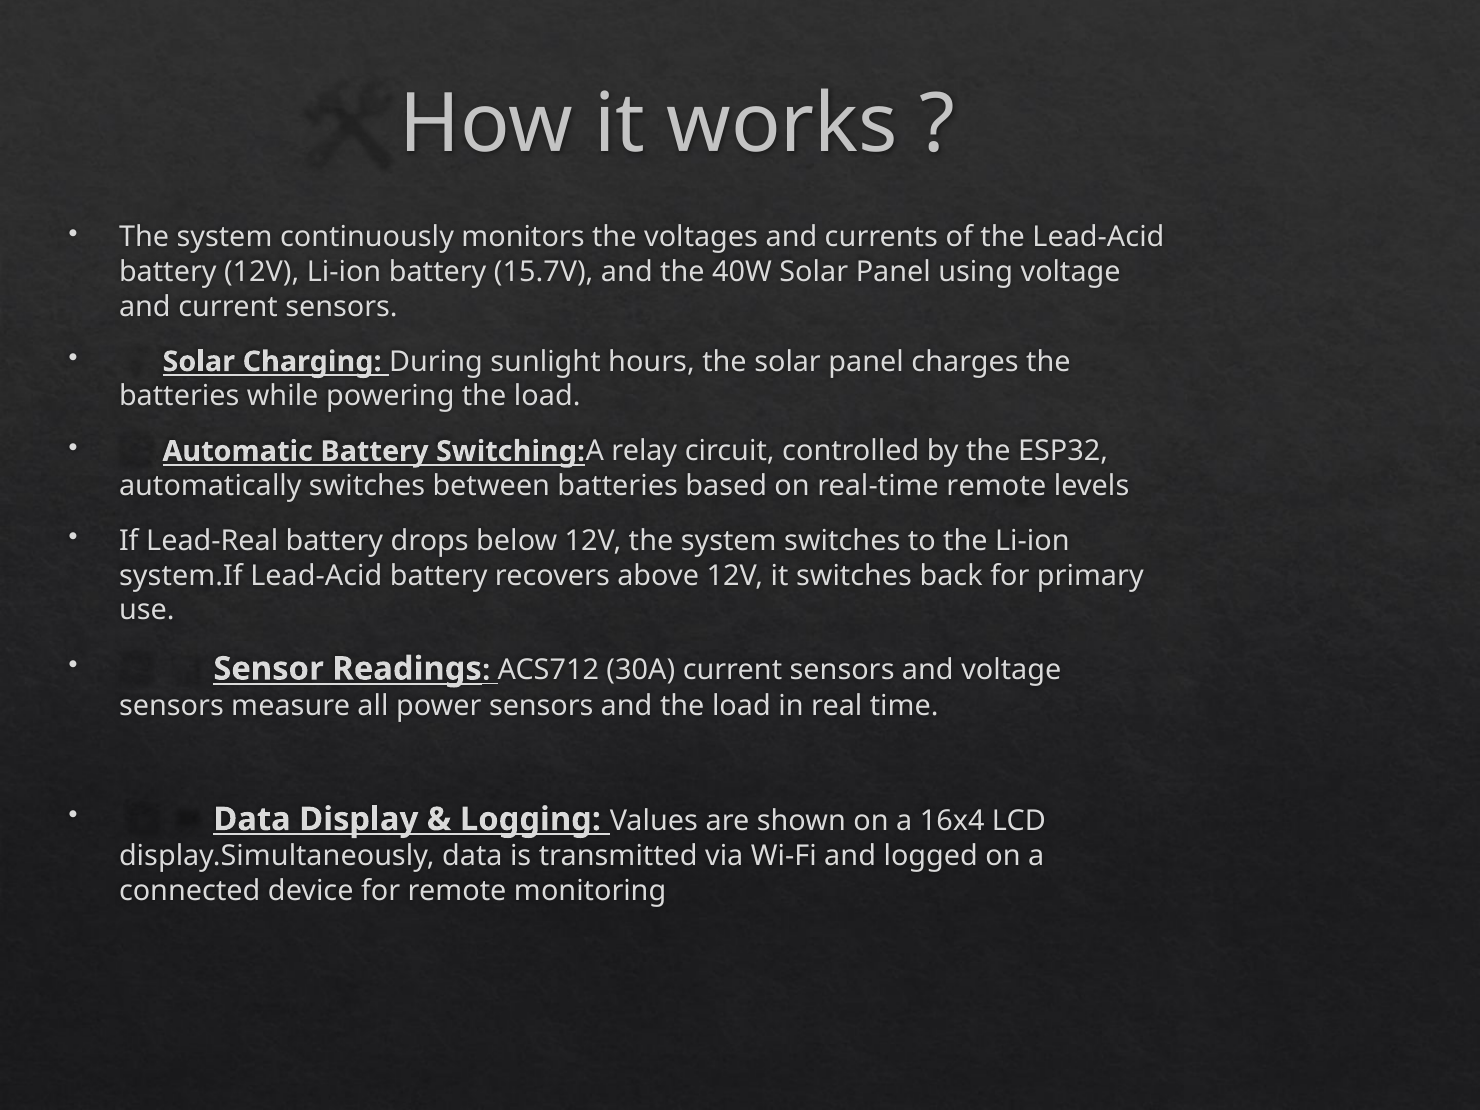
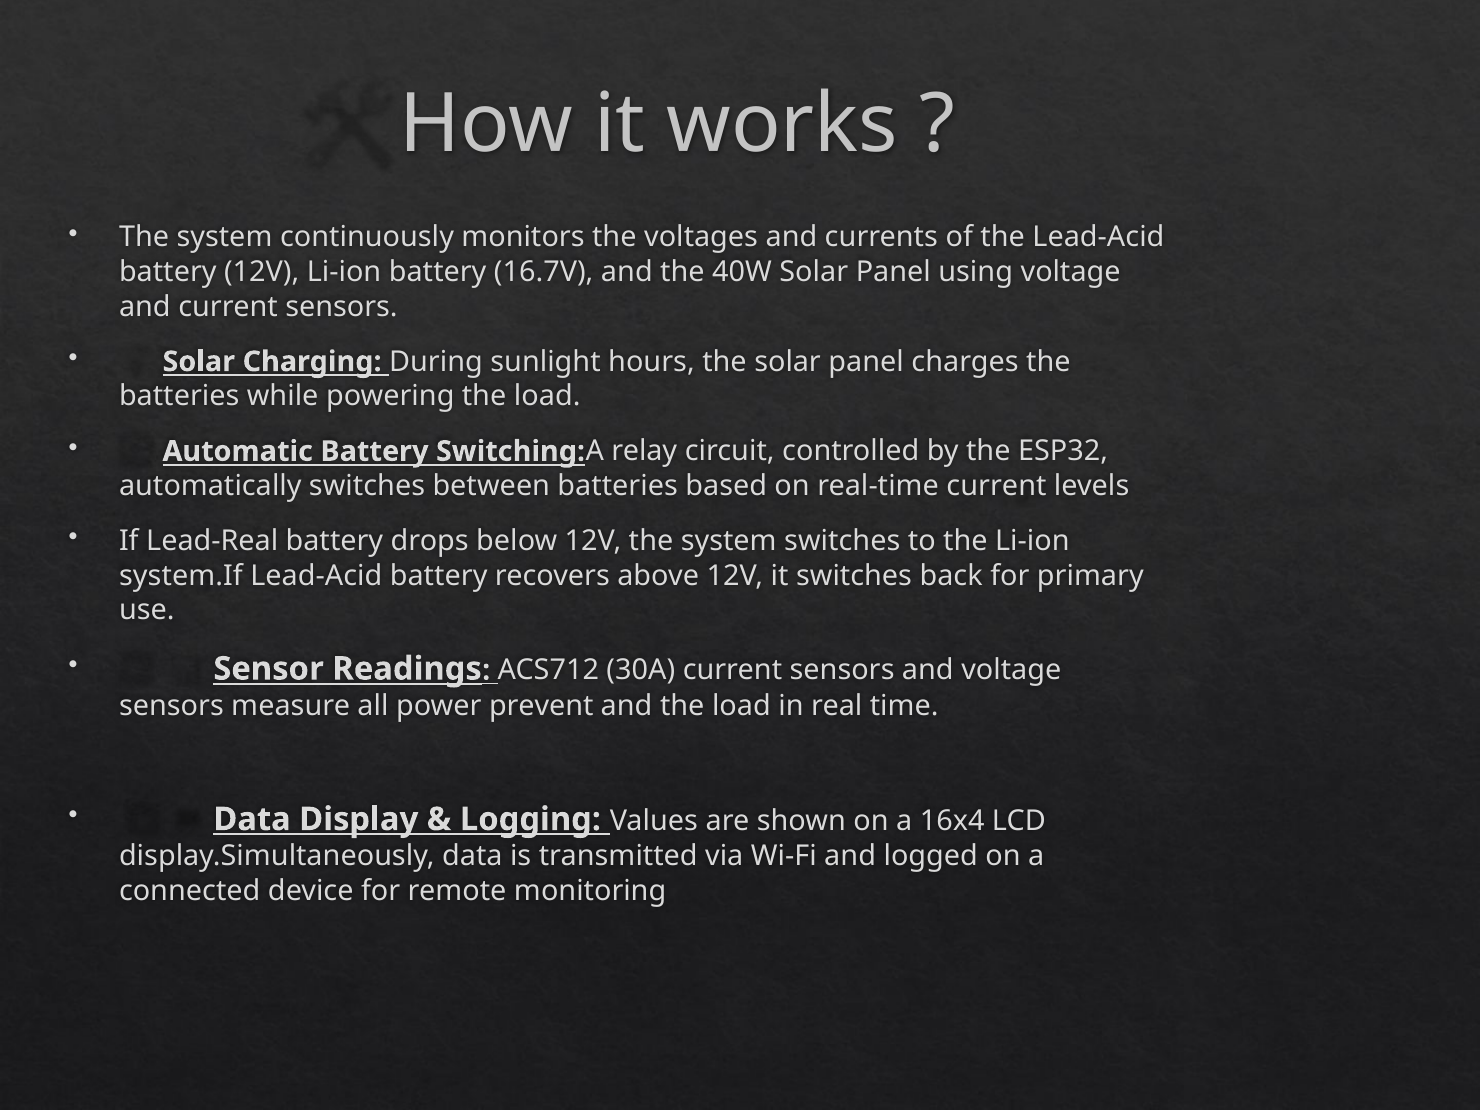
15.7V: 15.7V -> 16.7V (544, 272)
real-time remote: remote -> current (996, 486)
power sensors: sensors -> prevent (541, 706)
